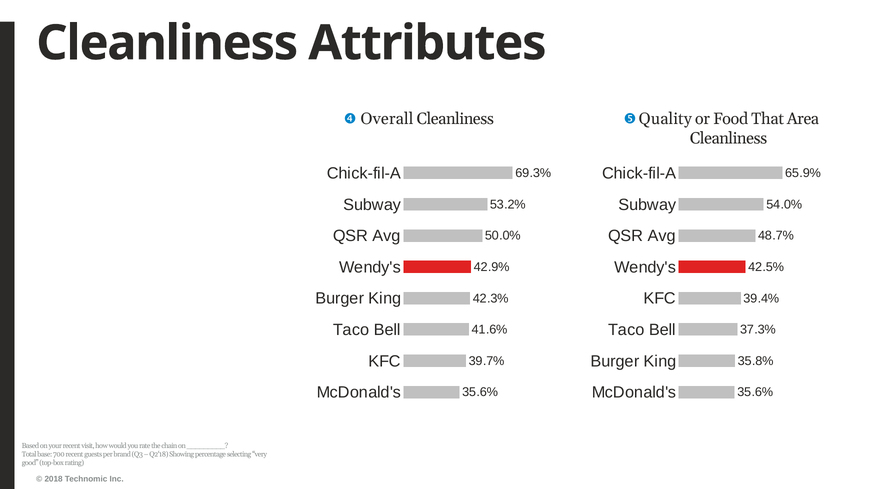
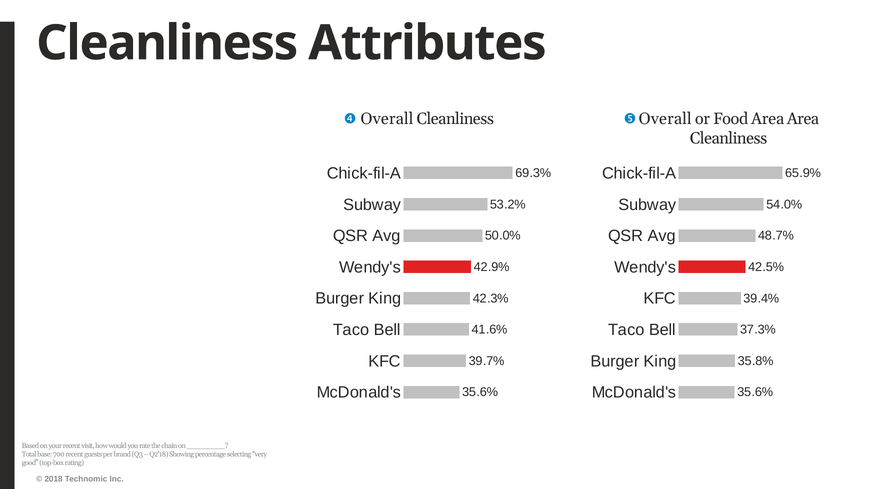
Cleanliness Quality: Quality -> Overall (665, 119)
Food That: That -> Area (768, 119)
